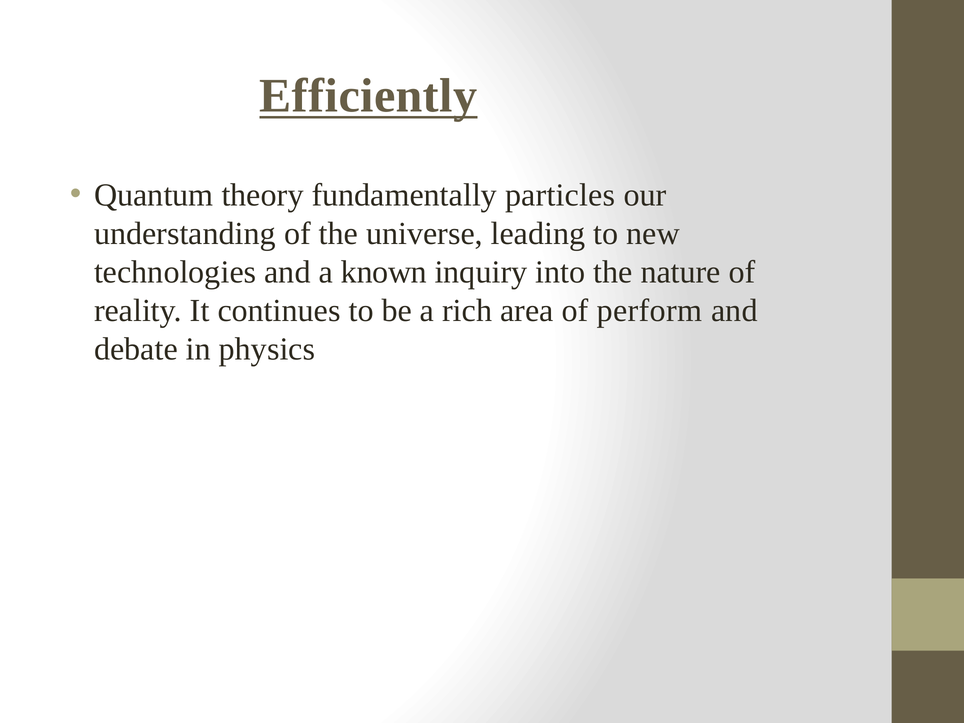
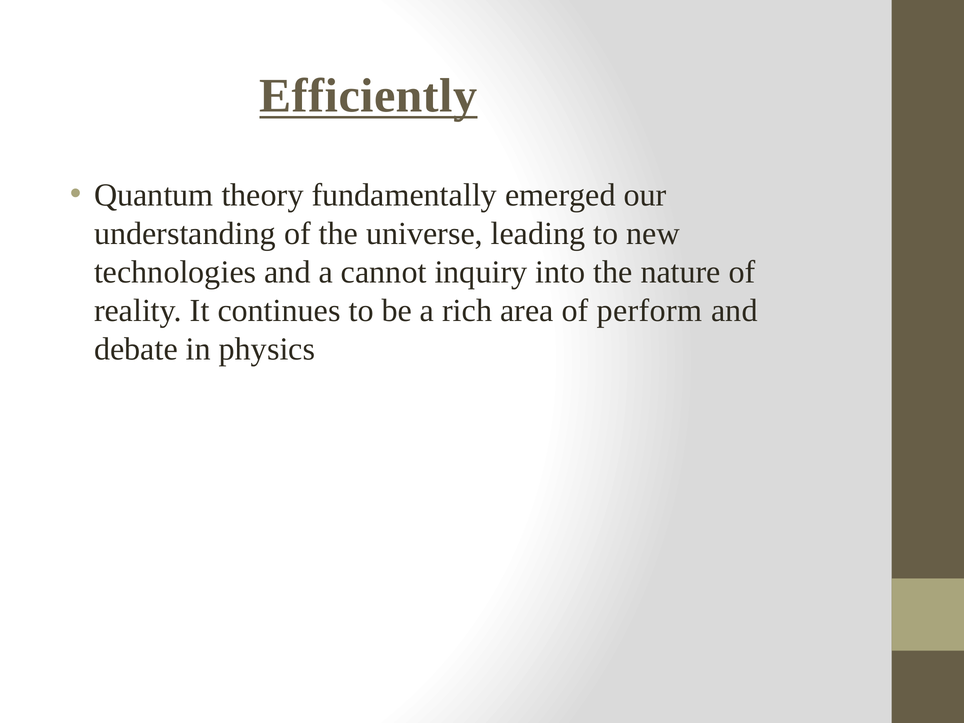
particles: particles -> emerged (560, 195)
known: known -> cannot (384, 272)
